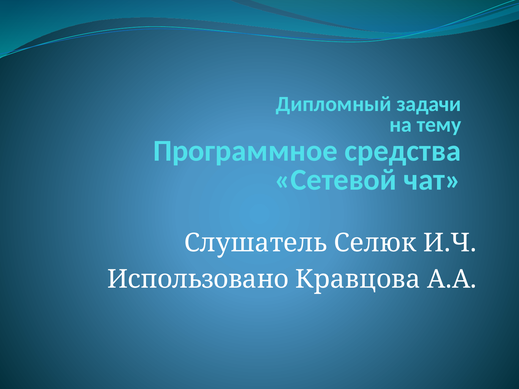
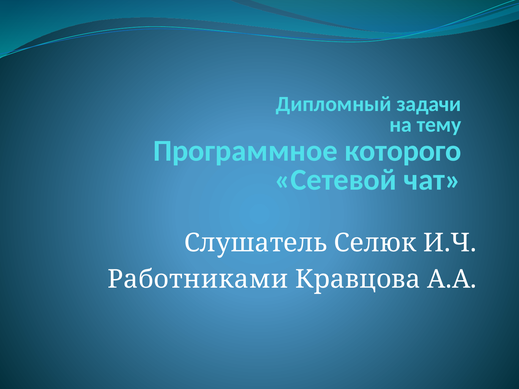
средства: средства -> которого (403, 151)
Использовано: Использовано -> Работниками (198, 280)
